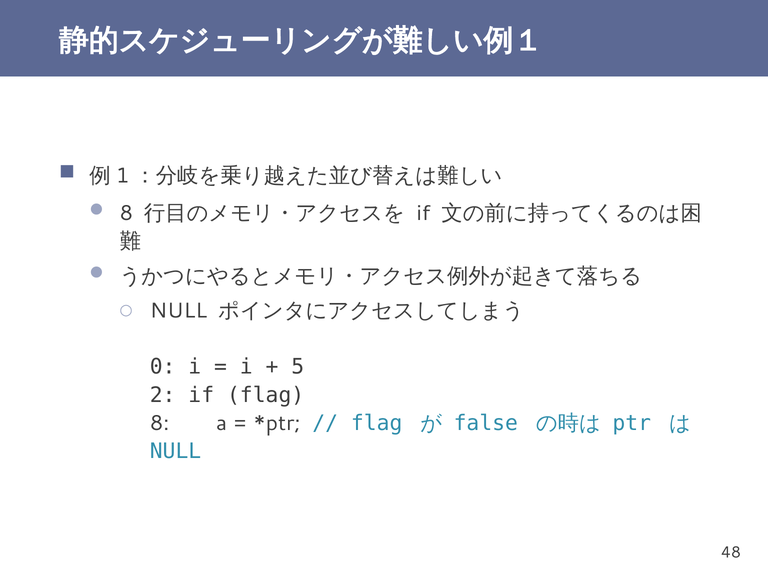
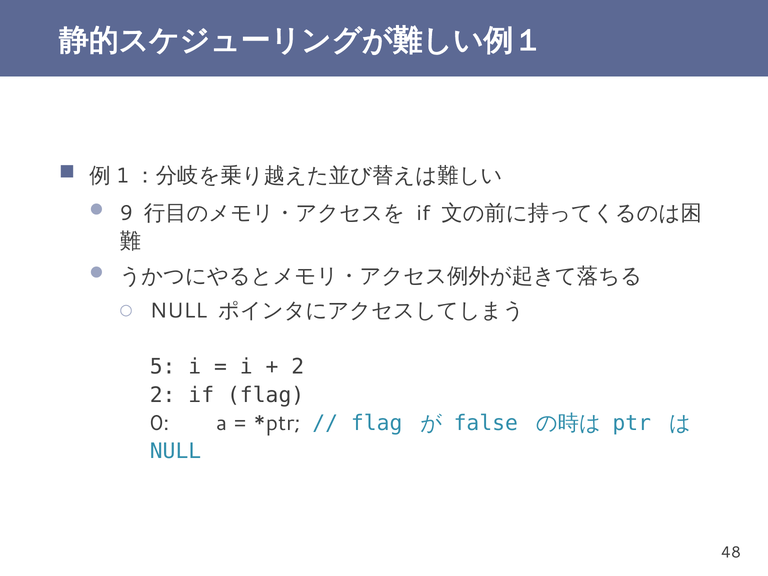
8: 8 -> 9 (126, 213)
0: 0 -> 5 (163, 367)
5: 5 -> 2 (298, 367)
8: 8 -> 0 (160, 423)
